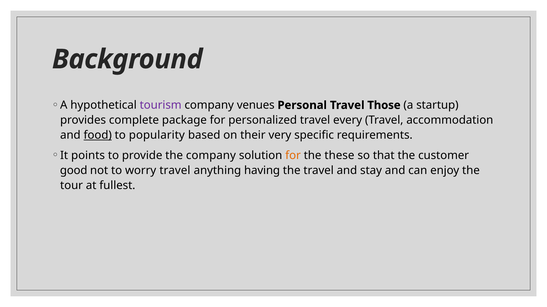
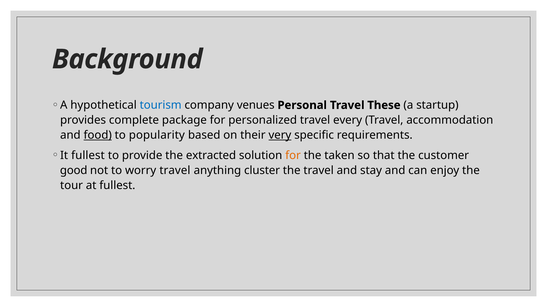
tourism colour: purple -> blue (161, 105)
Those: Those -> These (384, 105)
very underline: none -> present (280, 136)
It points: points -> fullest (88, 156)
the company: company -> extracted (211, 156)
these: these -> taken (339, 156)
having: having -> cluster (262, 171)
